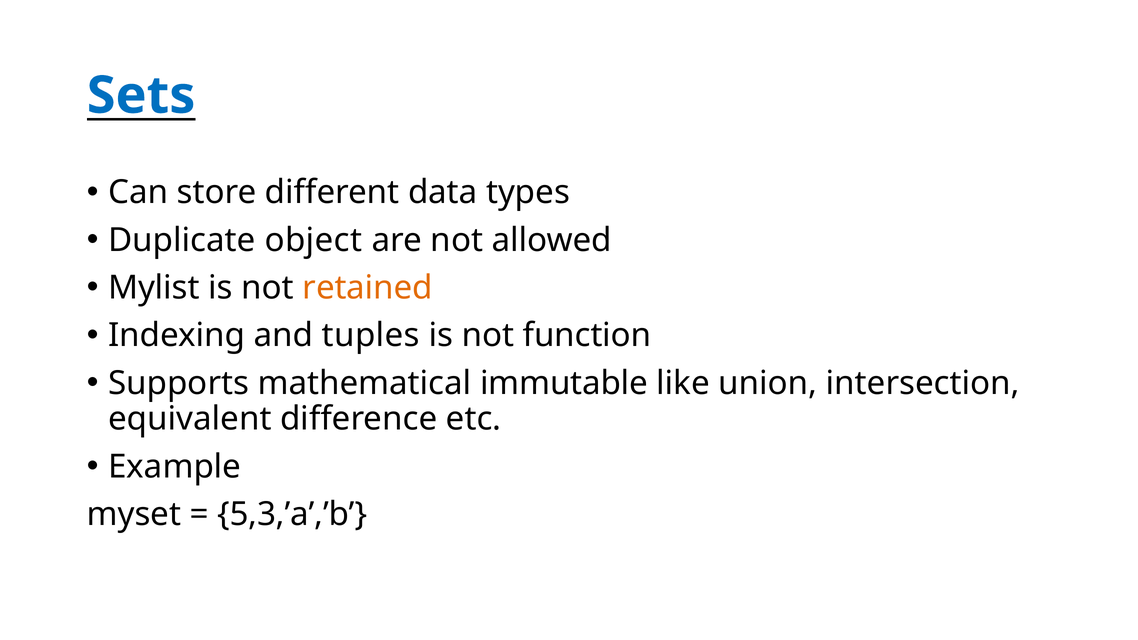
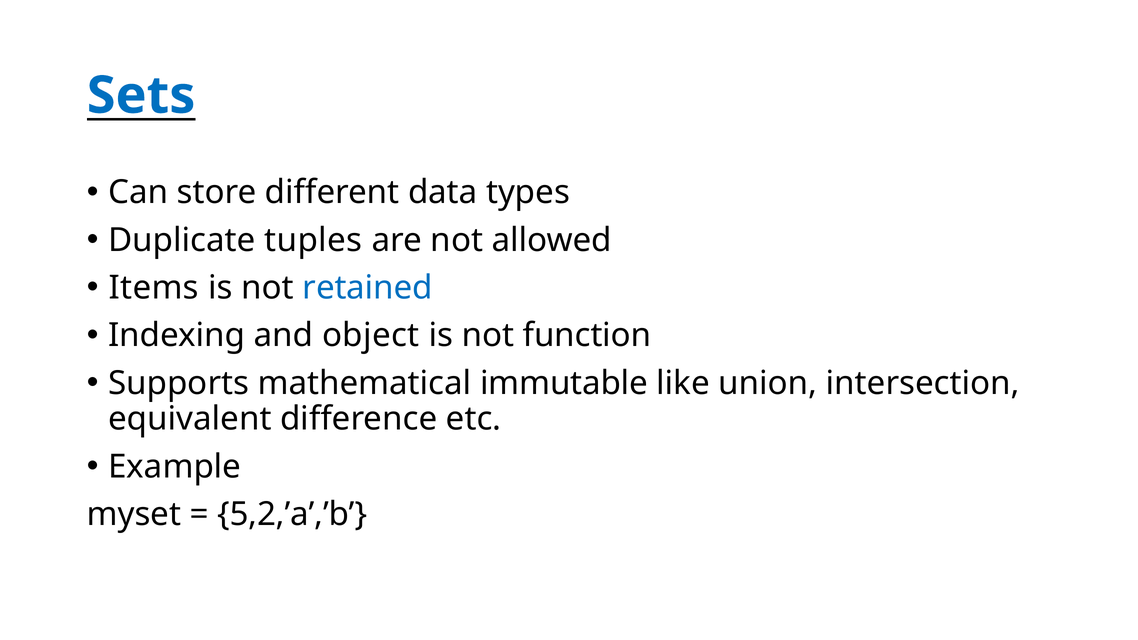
object: object -> tuples (313, 240)
Mylist: Mylist -> Items (154, 288)
retained colour: orange -> blue (368, 288)
tuples: tuples -> object (371, 336)
5,3,’a’,’b: 5,3,’a’,’b -> 5,2,’a’,’b (292, 515)
